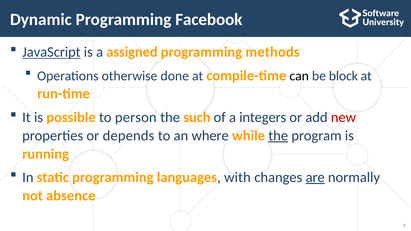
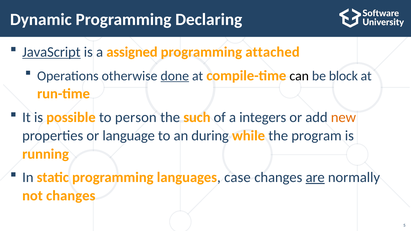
Facebook: Facebook -> Declaring (209, 19)
methods: methods -> attached (273, 52)
done underline: none -> present (175, 76)
new colour: red -> orange (343, 117)
depends: depends -> language (129, 136)
where: where -> during (210, 136)
the underline: present -> none (278, 136)
with: with -> case (237, 177)
not absence: absence -> changes (71, 196)
